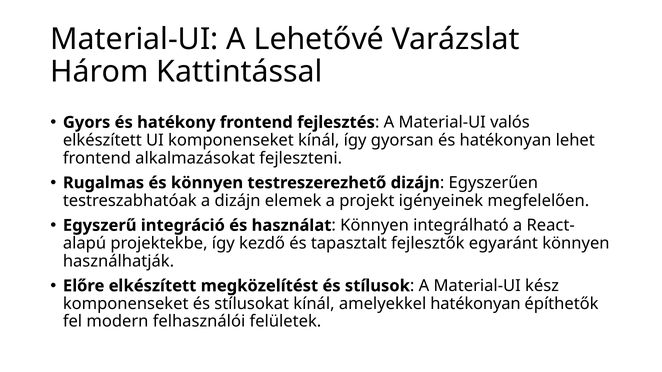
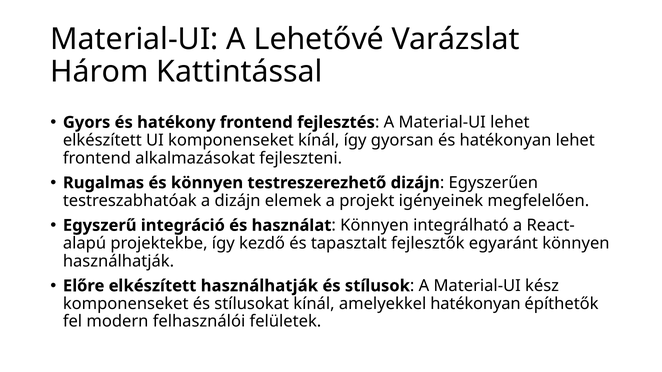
Material-UI valós: valós -> lehet (510, 122)
elkészített megközelítést: megközelítést -> használhatják (259, 286)
